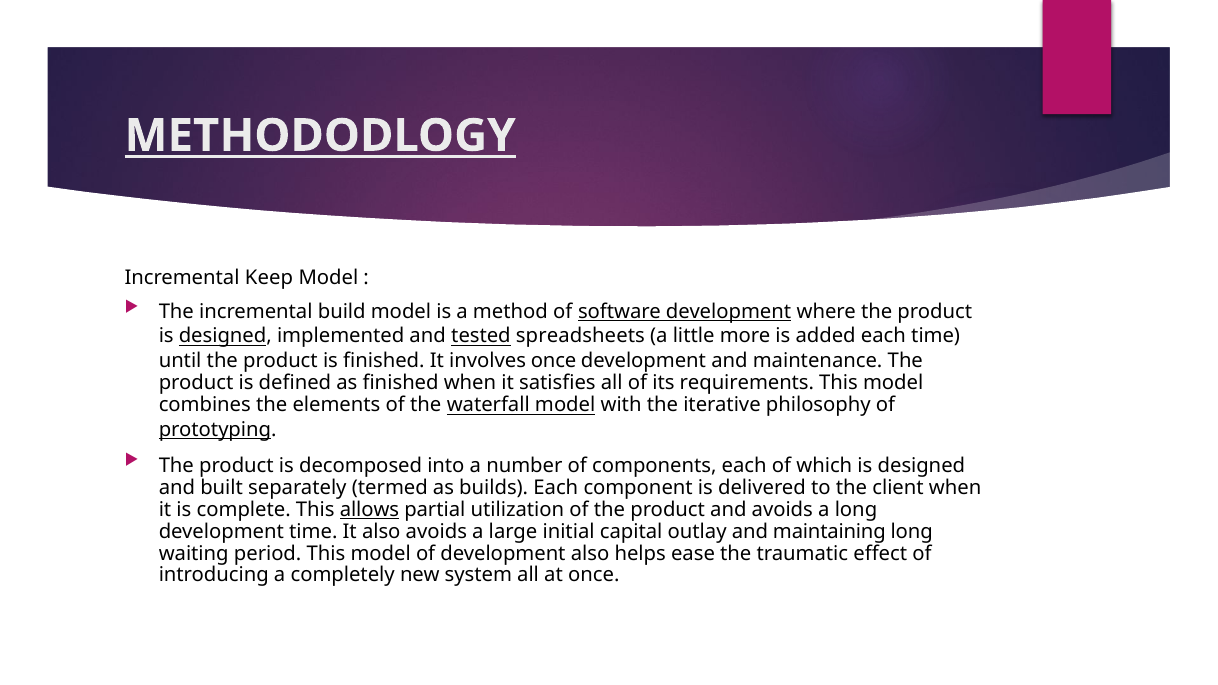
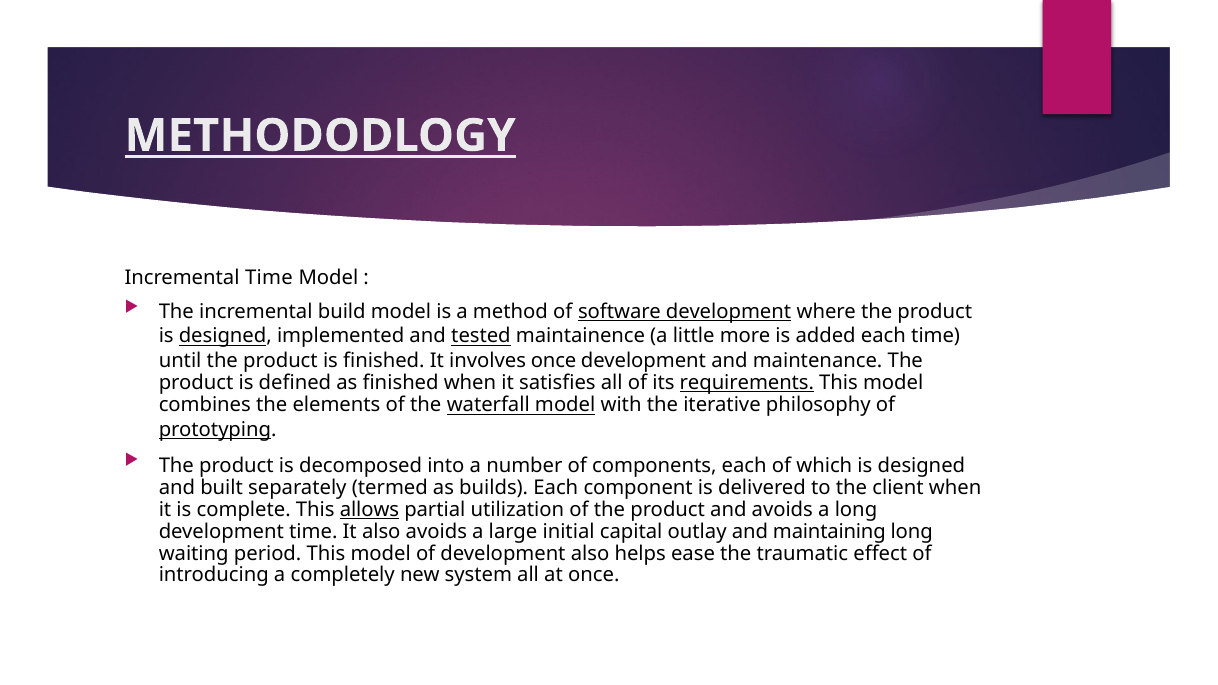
Incremental Keep: Keep -> Time (269, 278)
spreadsheets: spreadsheets -> maintainence (581, 336)
requirements underline: none -> present (747, 383)
